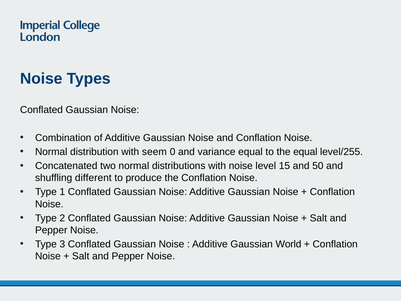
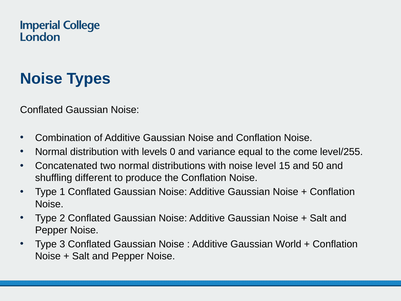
seem: seem -> levels (154, 152)
the equal: equal -> come (305, 152)
